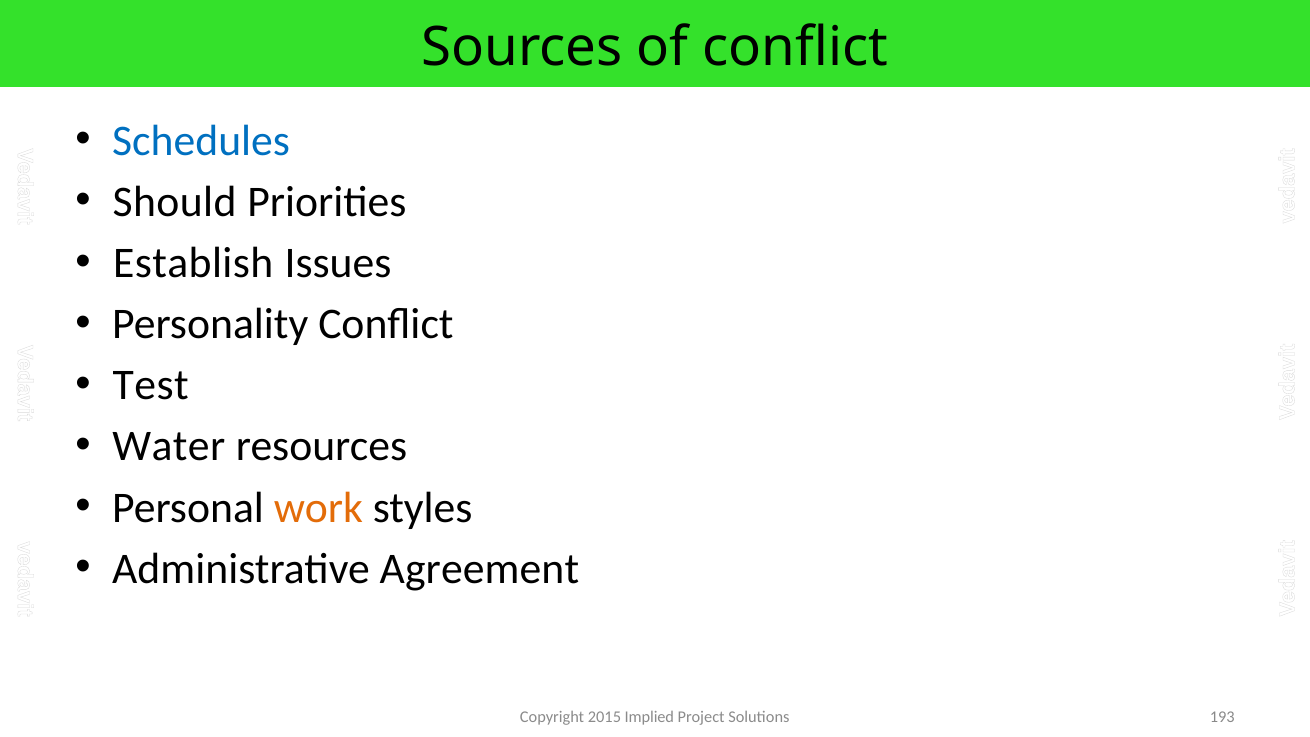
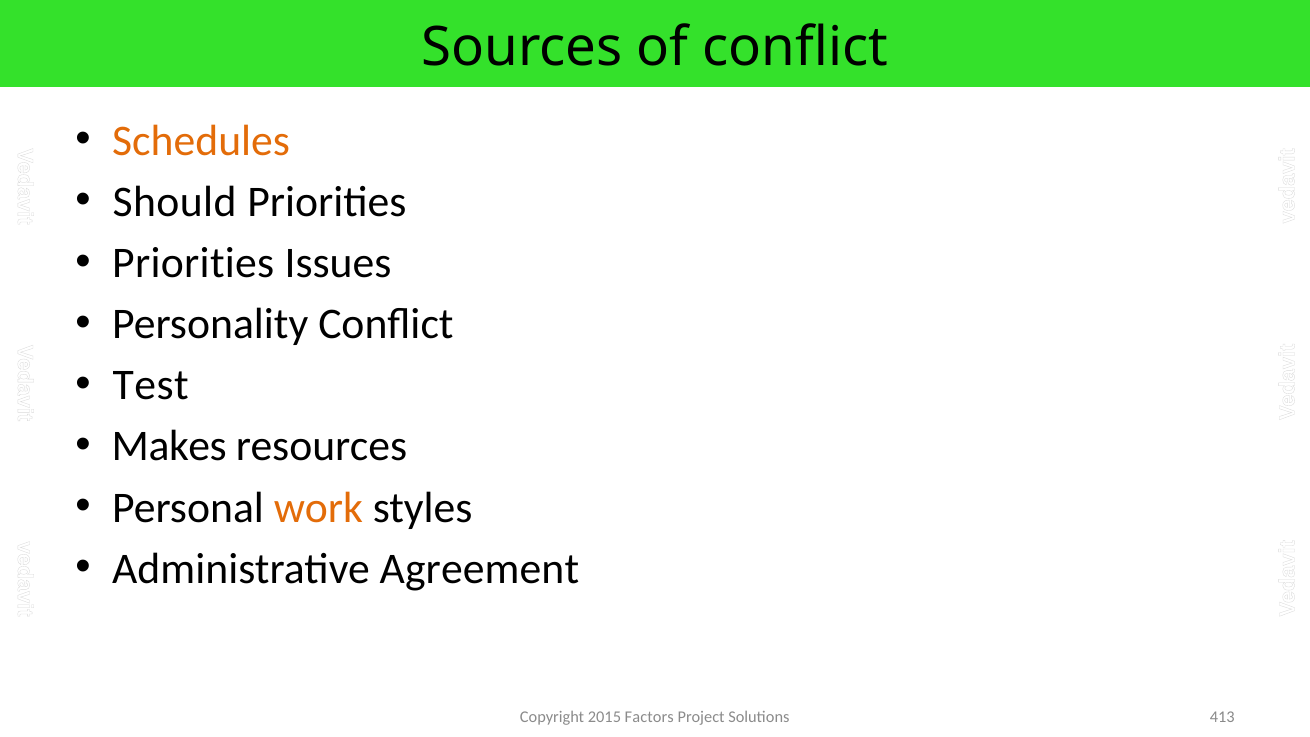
Schedules colour: blue -> orange (201, 141)
Establish: Establish -> Priorities (193, 263)
Water: Water -> Makes (169, 446)
Implied: Implied -> Factors (649, 717)
193: 193 -> 413 (1222, 717)
